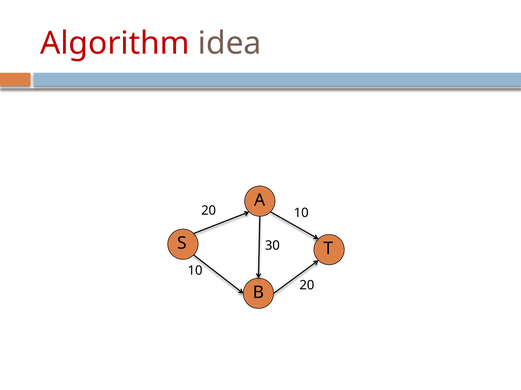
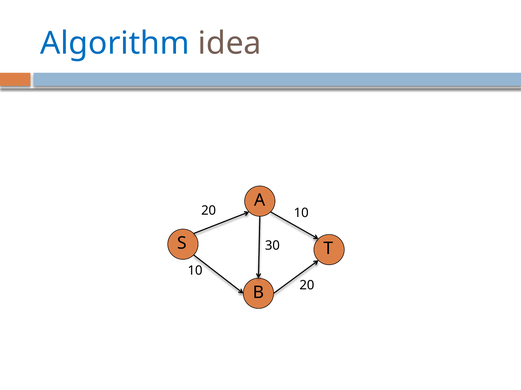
Algorithm colour: red -> blue (115, 43)
